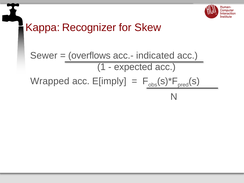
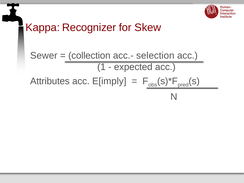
overflows: overflows -> collection (89, 56)
indicated: indicated -> selection (155, 56)
Wrapped: Wrapped -> Attributes (50, 81)
